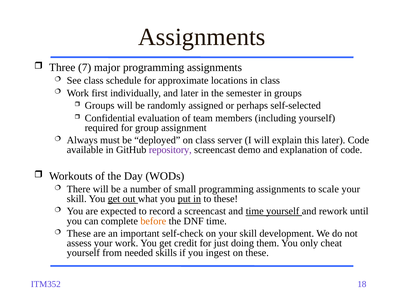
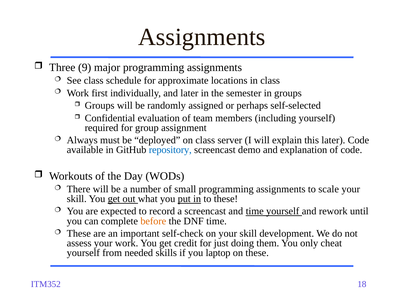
7: 7 -> 9 (85, 67)
repository colour: purple -> blue (170, 150)
ingest: ingest -> laptop (218, 253)
